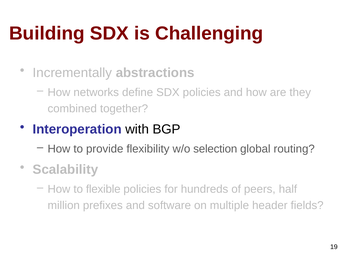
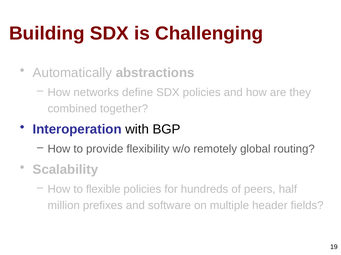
Incrementally: Incrementally -> Automatically (72, 73)
selection: selection -> remotely (215, 149)
